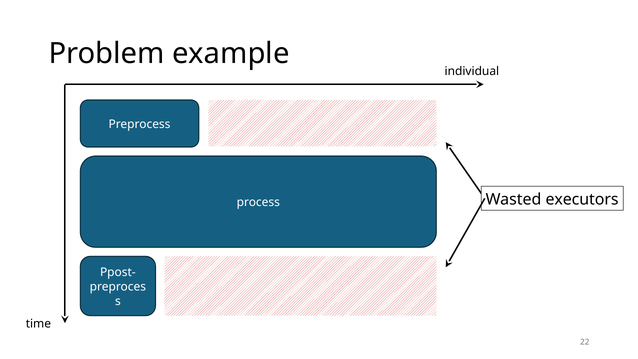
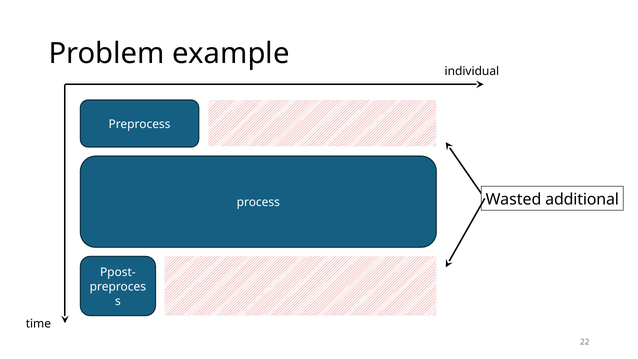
executors: executors -> additional (582, 199)
